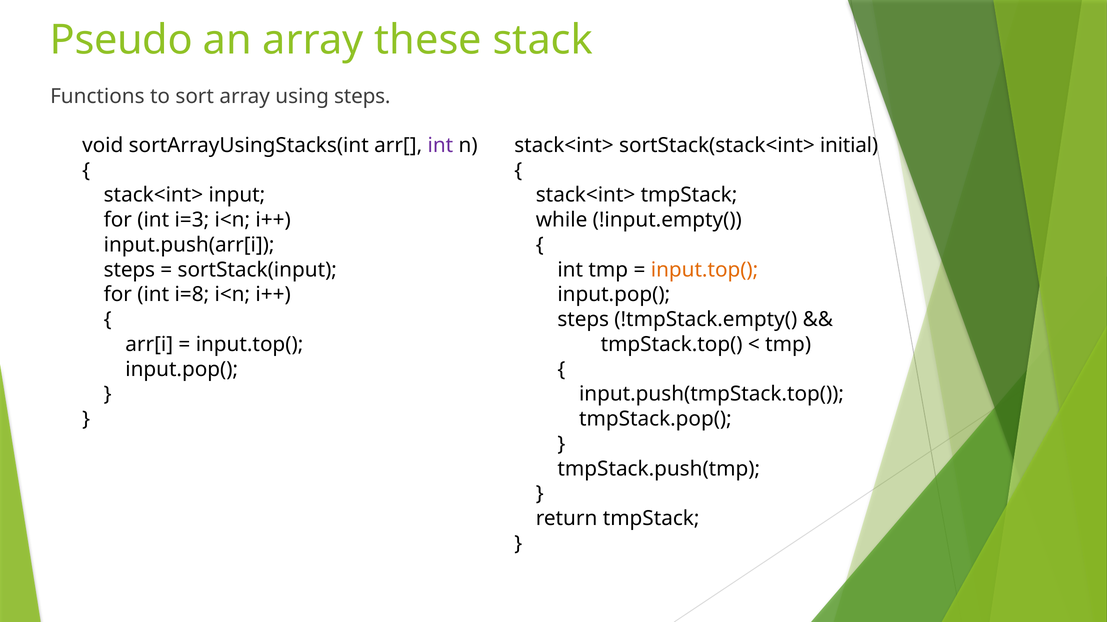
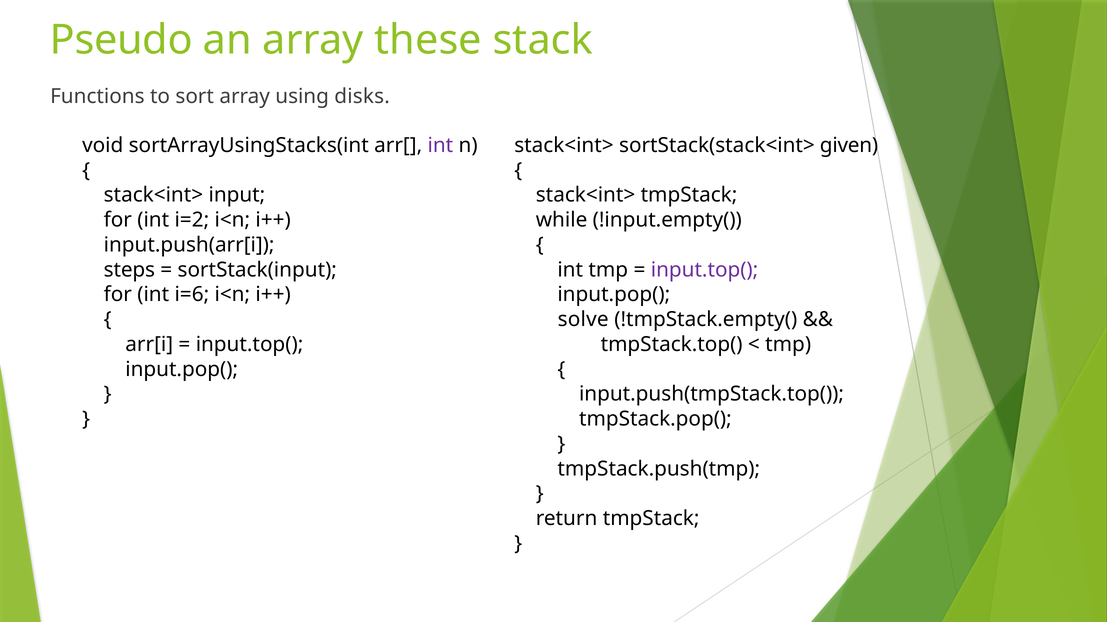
using steps: steps -> disks (362, 97)
initial: initial -> given (849, 145)
i=3: i=3 -> i=2 (192, 220)
input.top( colour: orange -> purple (705, 270)
i=8: i=8 -> i=6 (192, 295)
steps: steps -> solve (583, 320)
